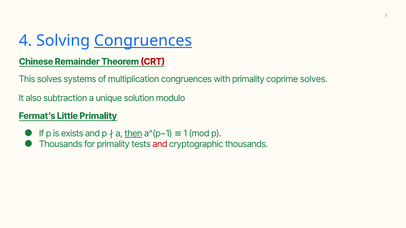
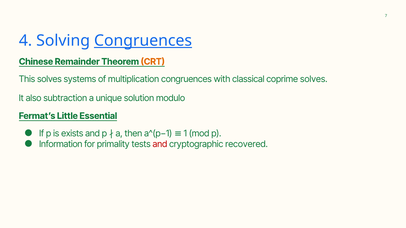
CRT colour: red -> orange (153, 62)
with primality: primality -> classical (248, 79)
Little Primality: Primality -> Essential (98, 116)
then underline: present -> none (133, 134)
Thousands: Thousands -> Information (61, 145)
cryptographic thousands: thousands -> recovered (247, 145)
